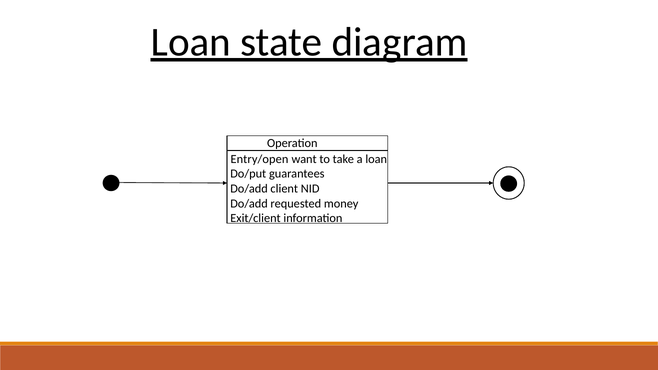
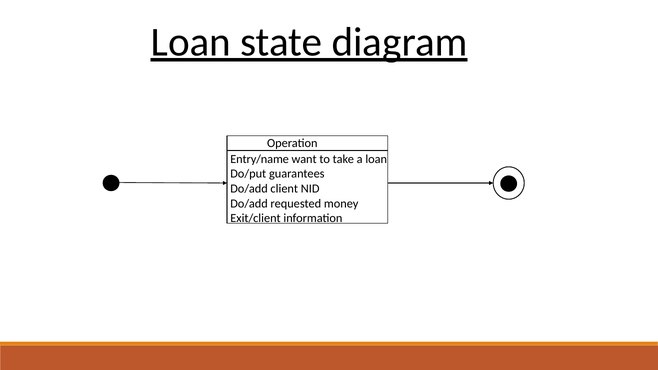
Entry/open: Entry/open -> Entry/name (260, 159)
